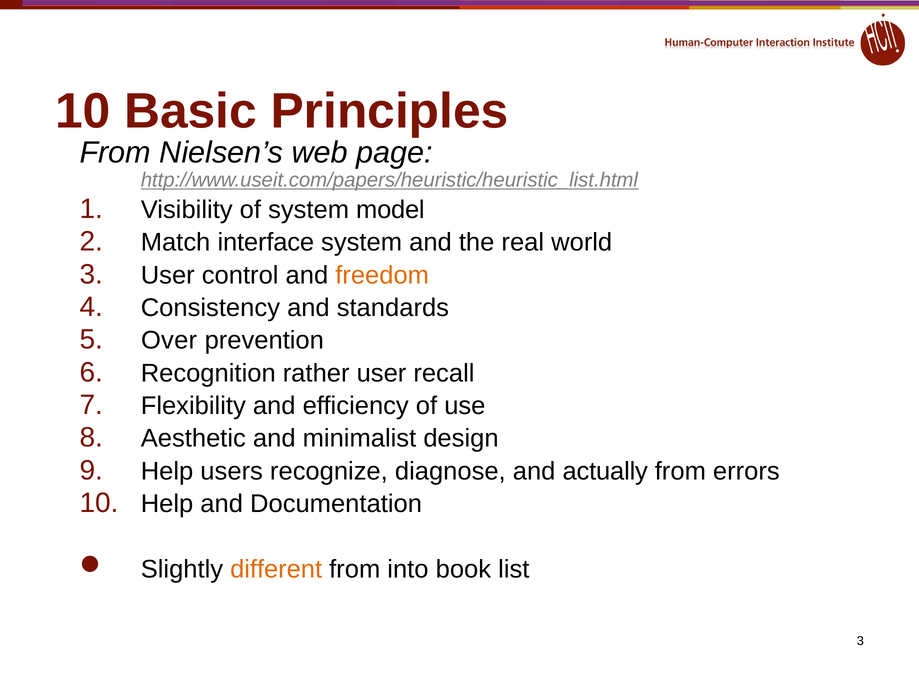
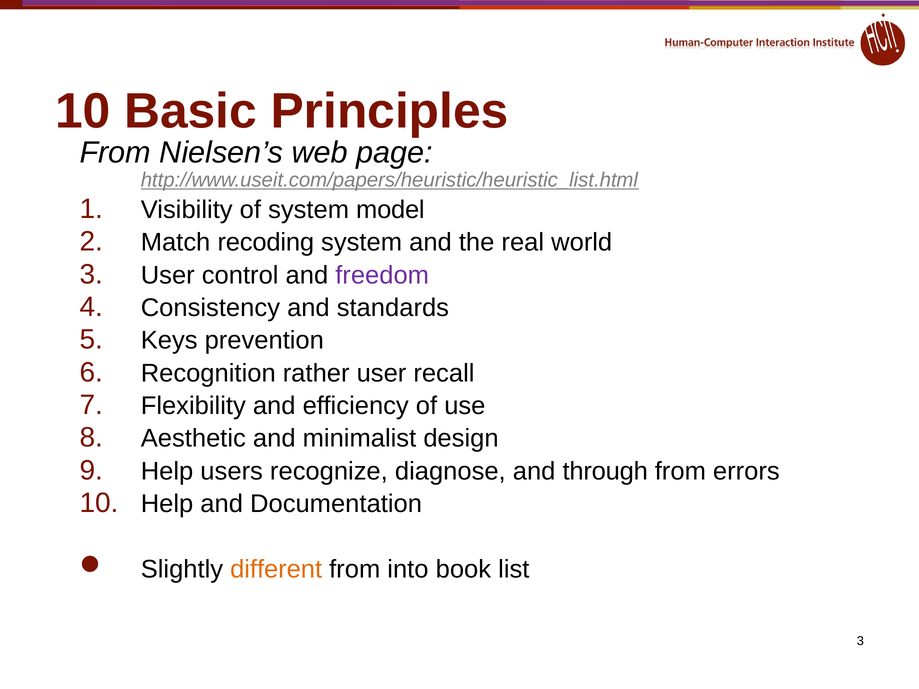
interface: interface -> recoding (266, 243)
freedom colour: orange -> purple (382, 275)
Over: Over -> Keys (169, 341)
actually: actually -> through (605, 471)
